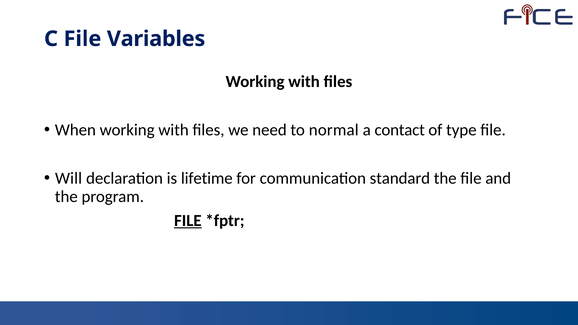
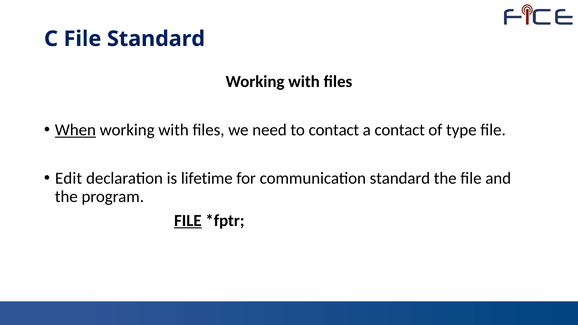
File Variables: Variables -> Standard (156, 39)
When underline: none -> present (75, 130)
to normal: normal -> contact (334, 130)
Will: Will -> Edit (69, 178)
